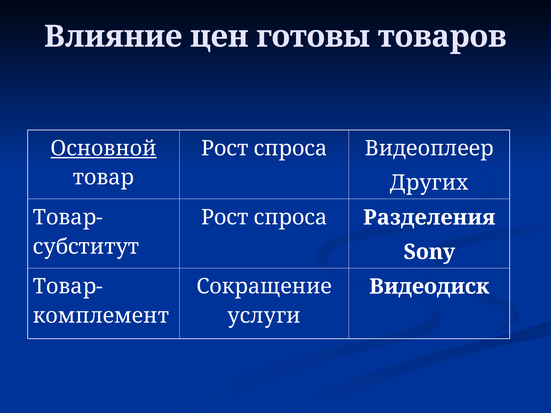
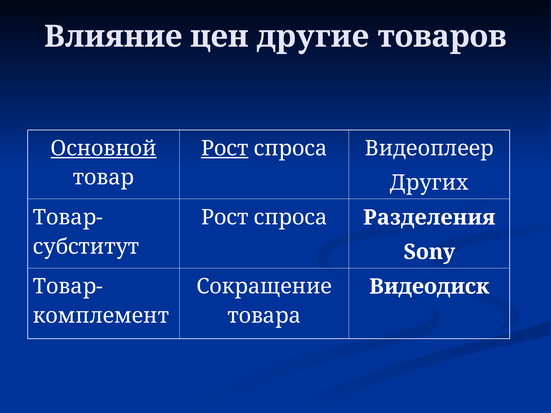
готовы: готовы -> другие (313, 37)
Рост underline: none -> present (225, 149)
услуги: услуги -> товара (264, 316)
